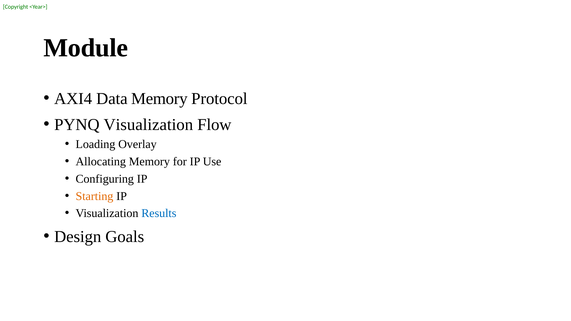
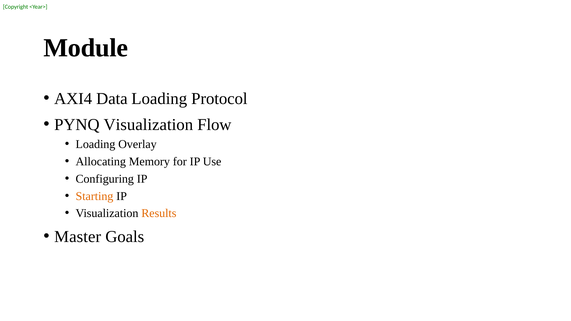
Data Memory: Memory -> Loading (159, 99)
Results colour: blue -> orange (159, 213)
Design: Design -> Master (78, 237)
